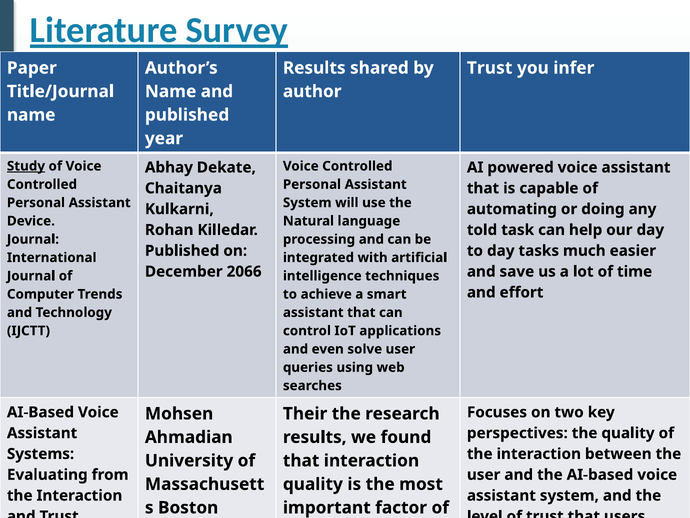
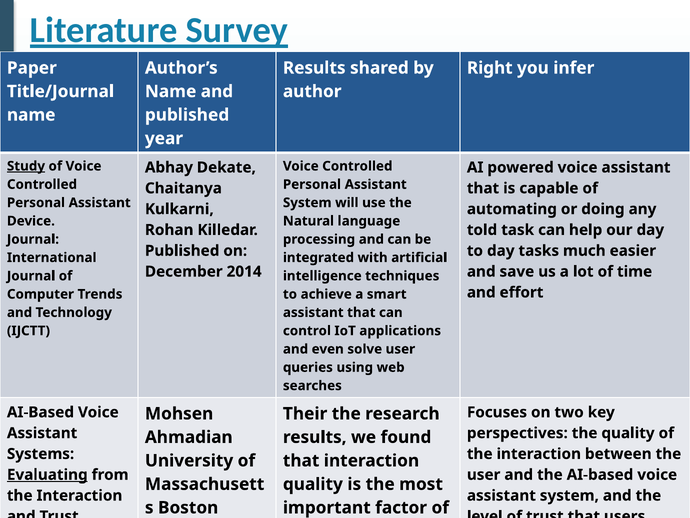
Trust: Trust -> Right (490, 68)
2066: 2066 -> 2014 (244, 271)
Evaluating underline: none -> present (47, 474)
